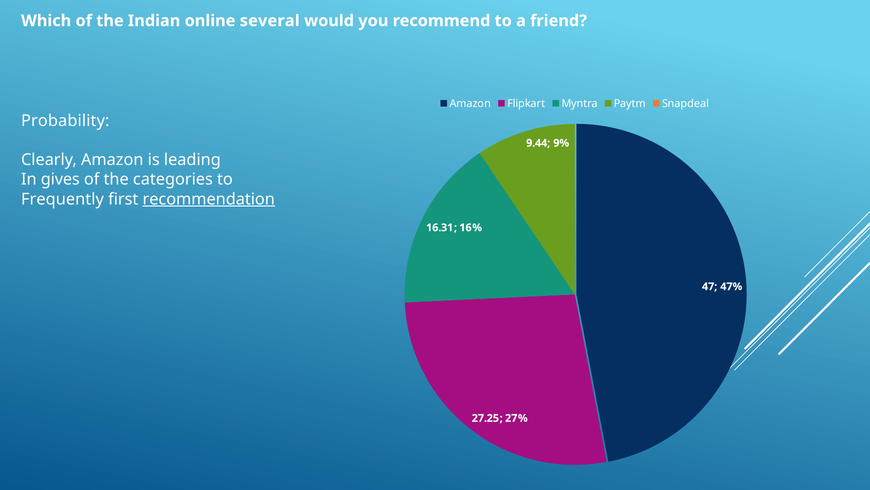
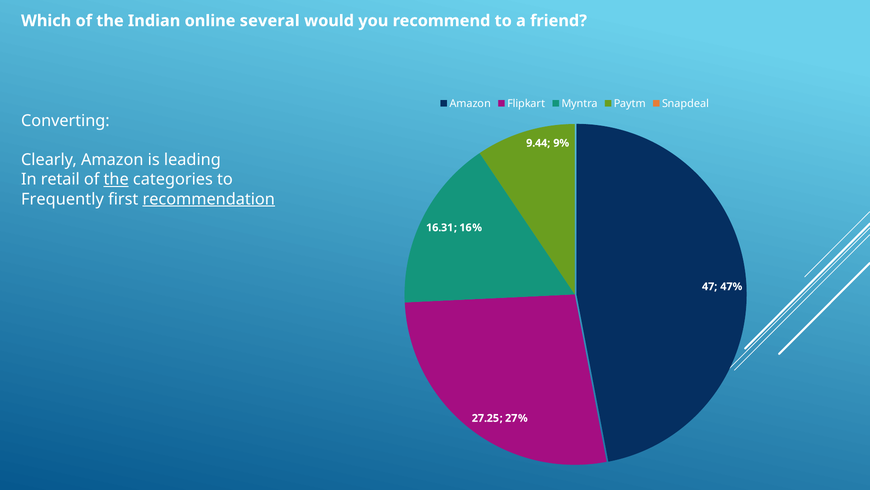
Probability: Probability -> Converting (65, 121)
gives: gives -> retail (60, 179)
the underline: none -> present (116, 179)
